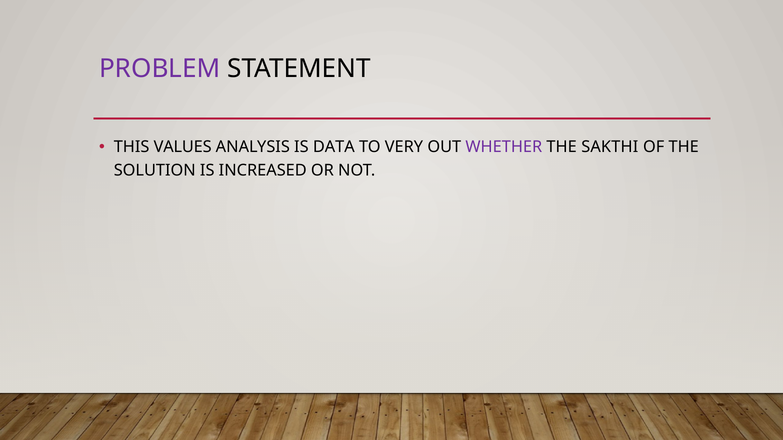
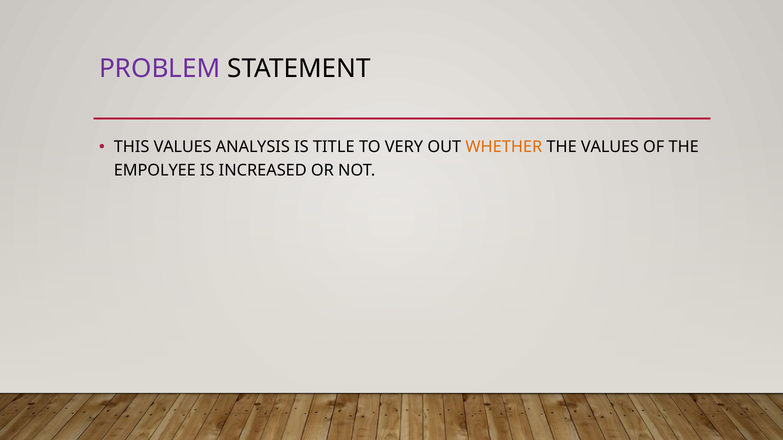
DATA: DATA -> TITLE (334, 147)
WHETHER colour: purple -> orange (504, 147)
THE SAKTHI: SAKTHI -> VALUES (610, 147)
SOLUTION: SOLUTION -> EMPOLYEE (155, 171)
